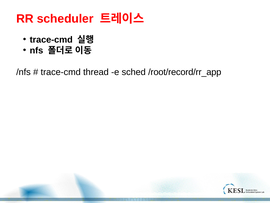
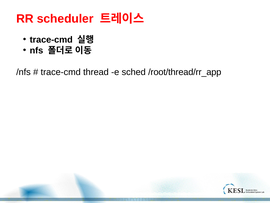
/root/record/rr_app: /root/record/rr_app -> /root/thread/rr_app (185, 72)
